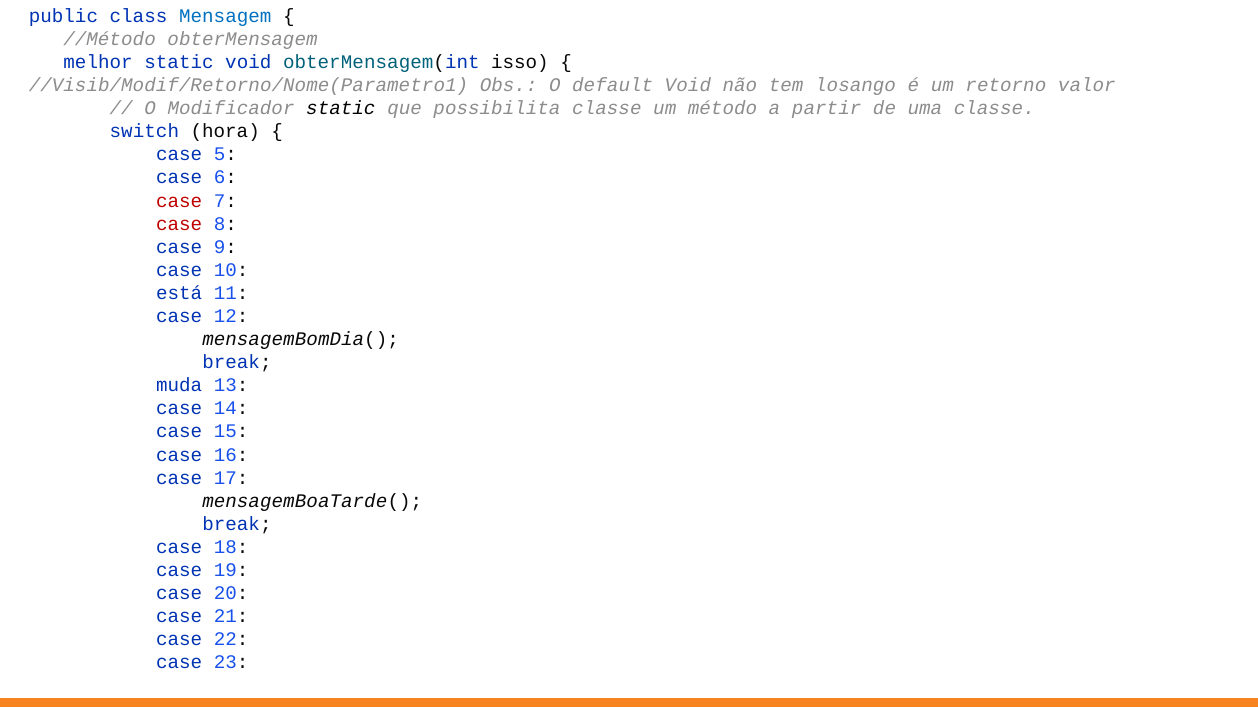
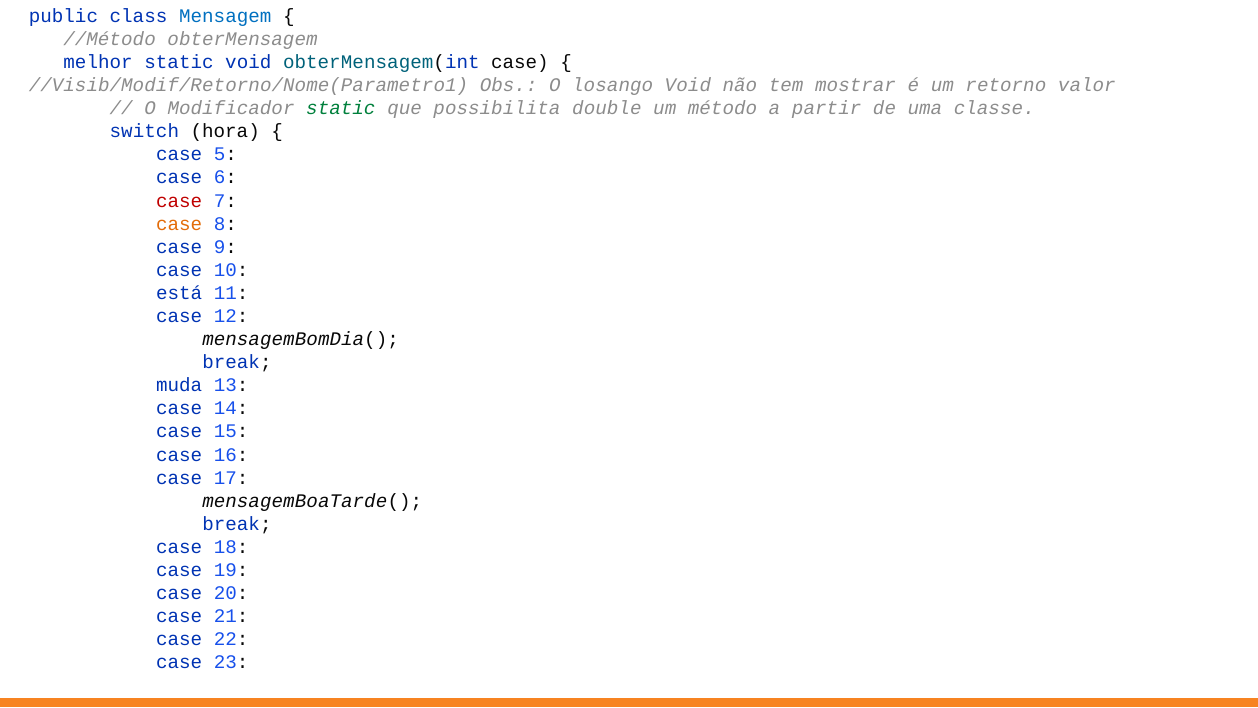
obterMensagem(int isso: isso -> case (520, 62)
default: default -> losango (613, 85)
losango: losango -> mostrar (856, 85)
static colour: black -> green (341, 108)
possibilita classe: classe -> double (607, 108)
case colour: red -> orange (179, 224)
